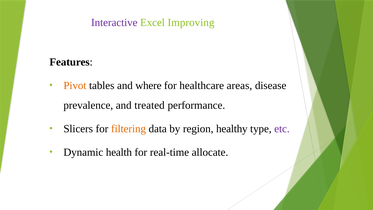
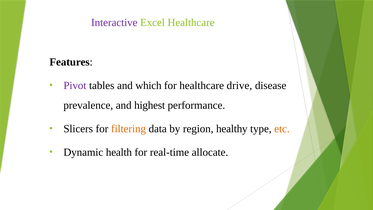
Excel Improving: Improving -> Healthcare (191, 23)
Pivot colour: orange -> purple (75, 86)
where: where -> which (148, 86)
areas: areas -> drive (239, 86)
treated: treated -> highest (150, 105)
etc colour: purple -> orange (282, 129)
